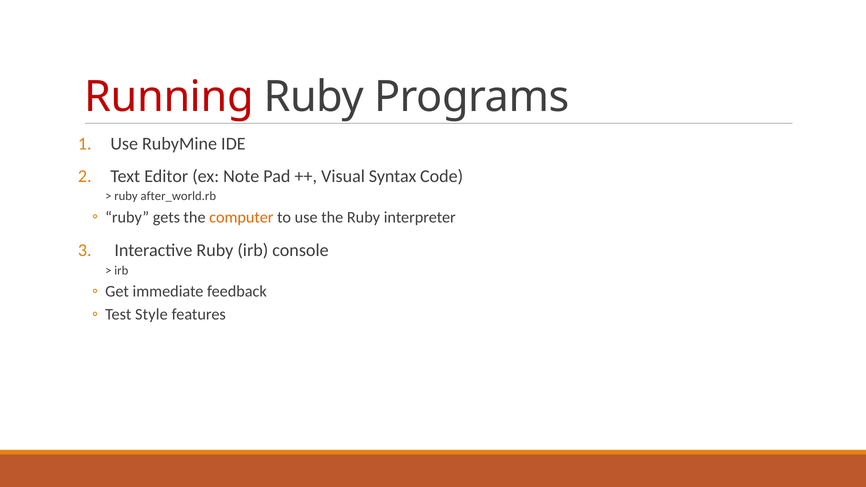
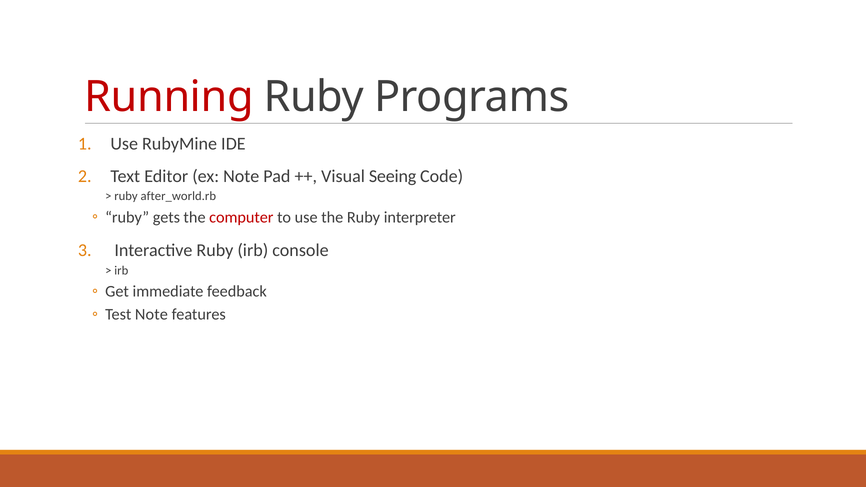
Syntax: Syntax -> Seeing (393, 176)
computer colour: orange -> red (241, 217)
Test Style: Style -> Note (151, 314)
